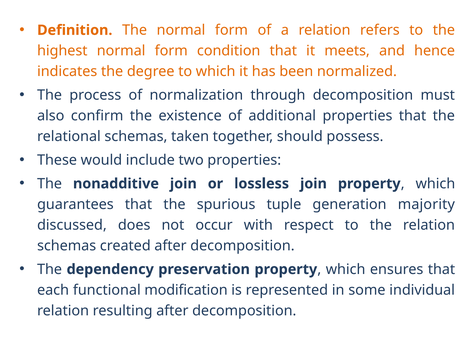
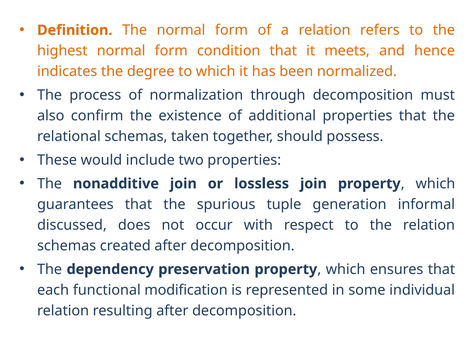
majority: majority -> informal (426, 204)
